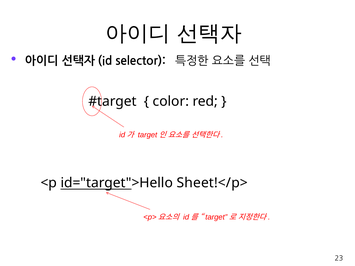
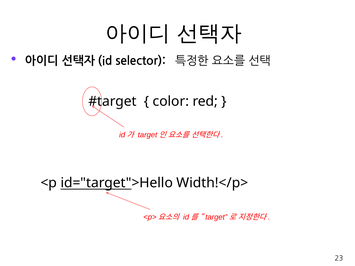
Sheet!</p>: Sheet!</p> -> Width!</p> (212, 183)
